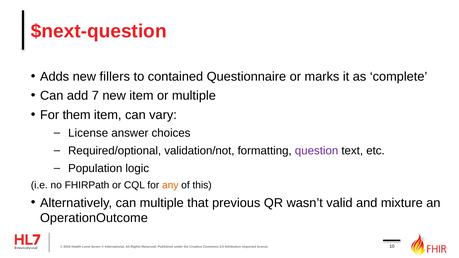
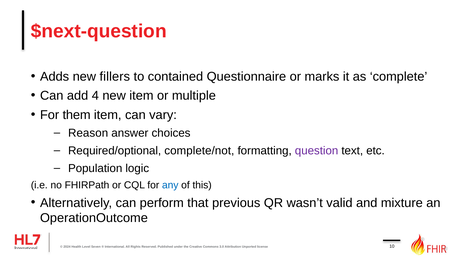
7: 7 -> 4 (95, 96)
License: License -> Reason (88, 133)
validation/not: validation/not -> complete/not (199, 151)
any colour: orange -> blue (170, 185)
can multiple: multiple -> perform (162, 203)
